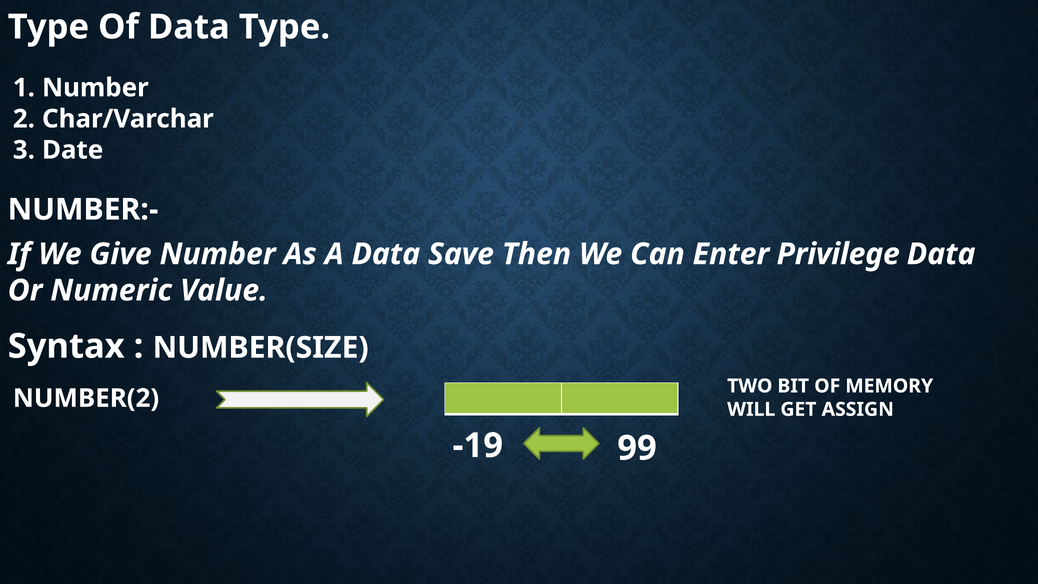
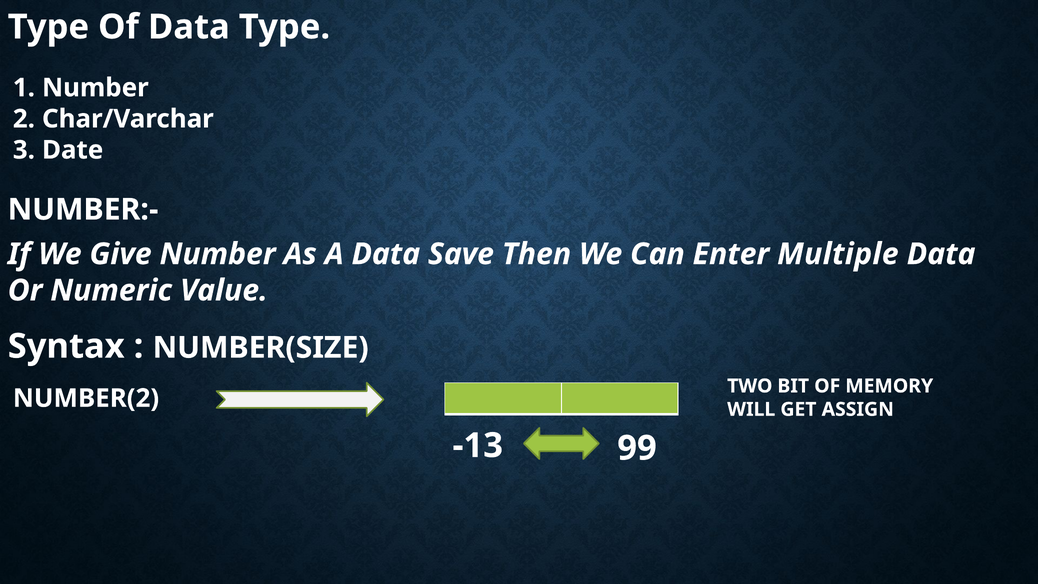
Privilege: Privilege -> Multiple (838, 254)
-19: -19 -> -13 (478, 446)
